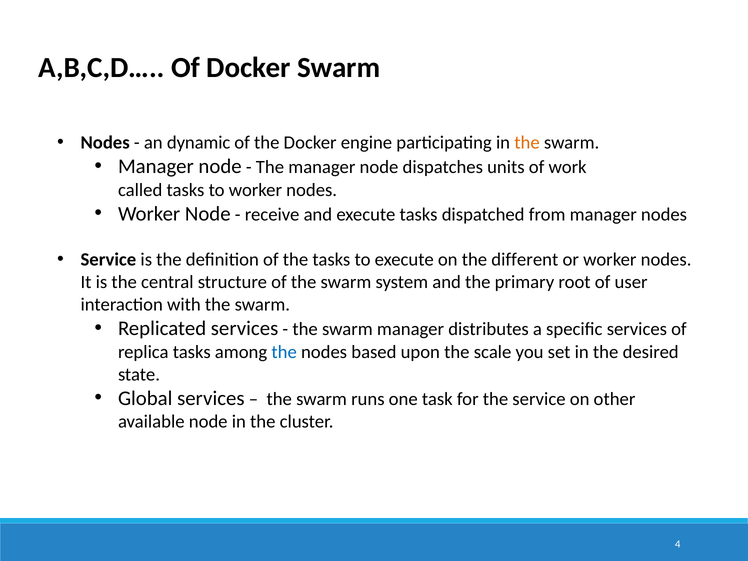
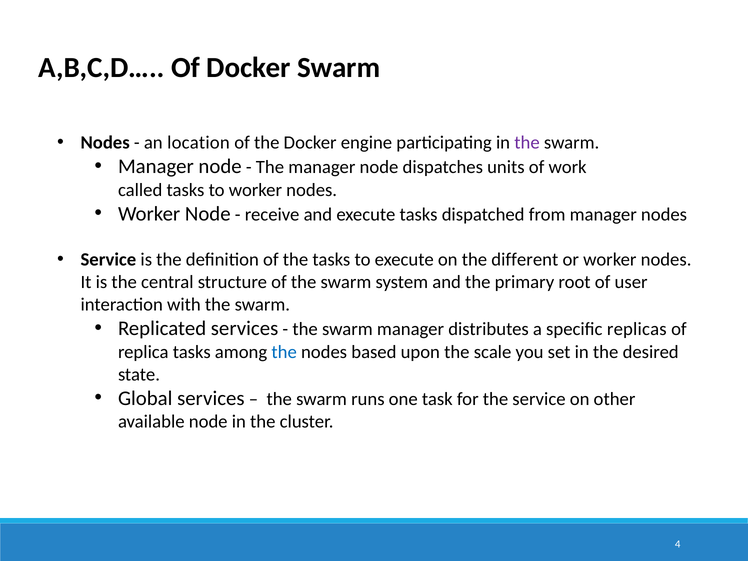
dynamic: dynamic -> location (198, 142)
the colour: orange -> purple (527, 142)
specific services: services -> replicas (637, 329)
